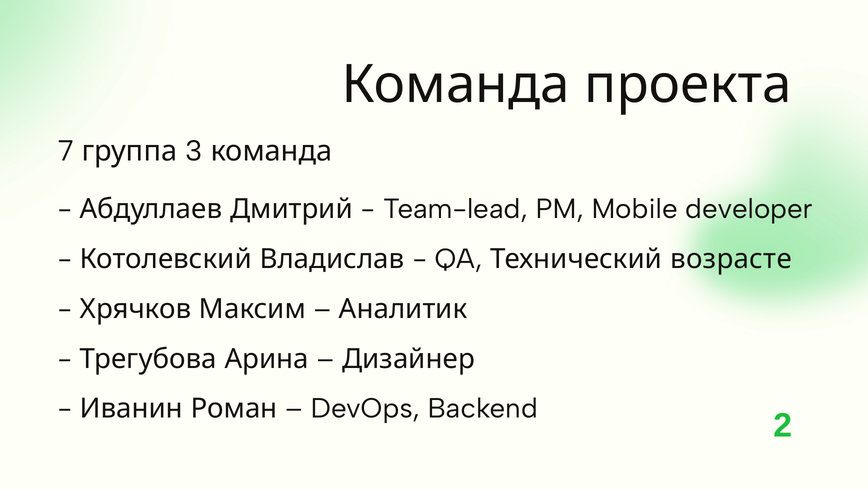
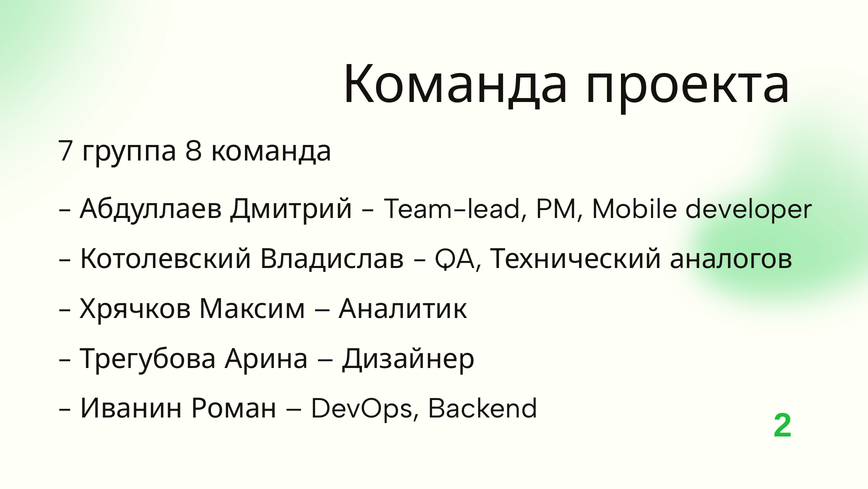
3: 3 -> 8 (194, 151)
возрасте: возрасте -> аналогов (731, 259)
